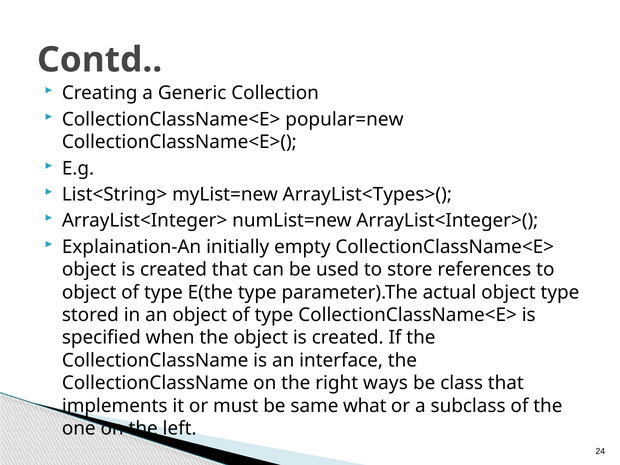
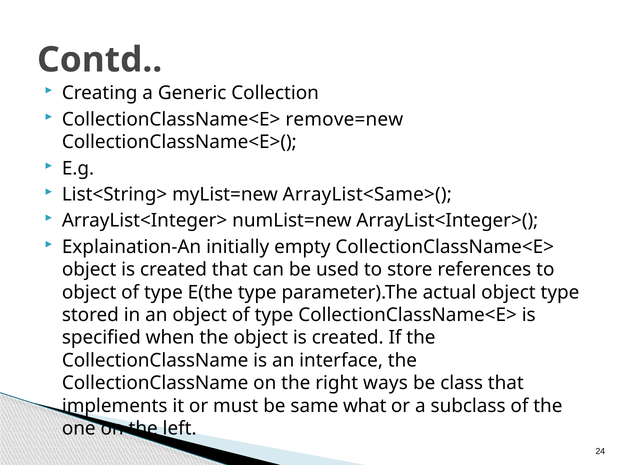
popular=new: popular=new -> remove=new (344, 119)
ArrayList<Types>(: ArrayList<Types>( -> ArrayList<Same>( (367, 194)
